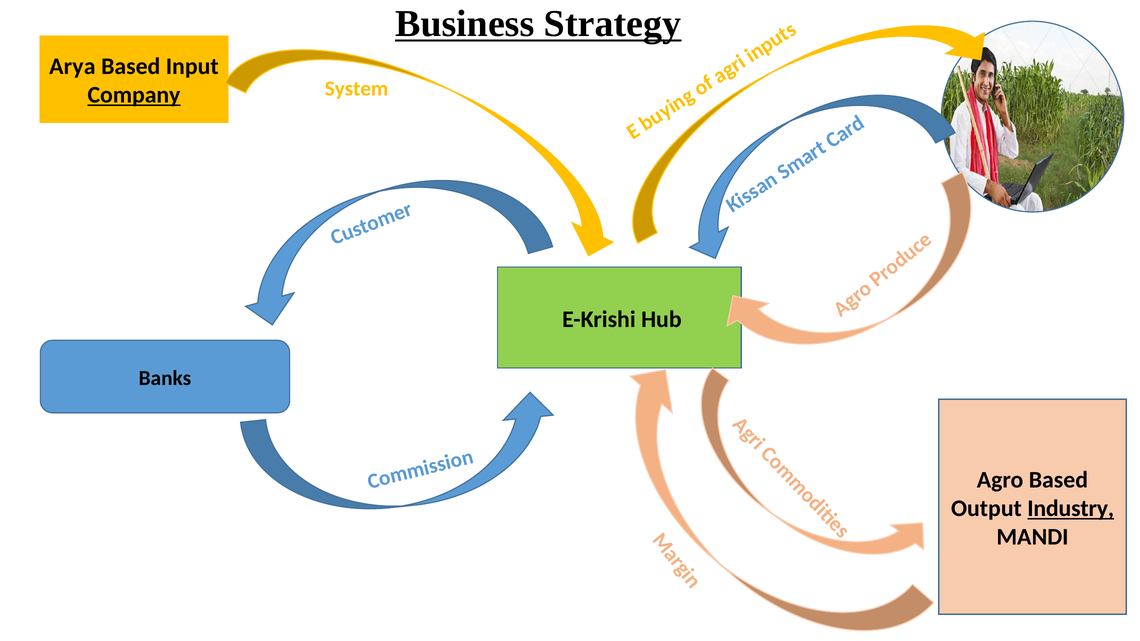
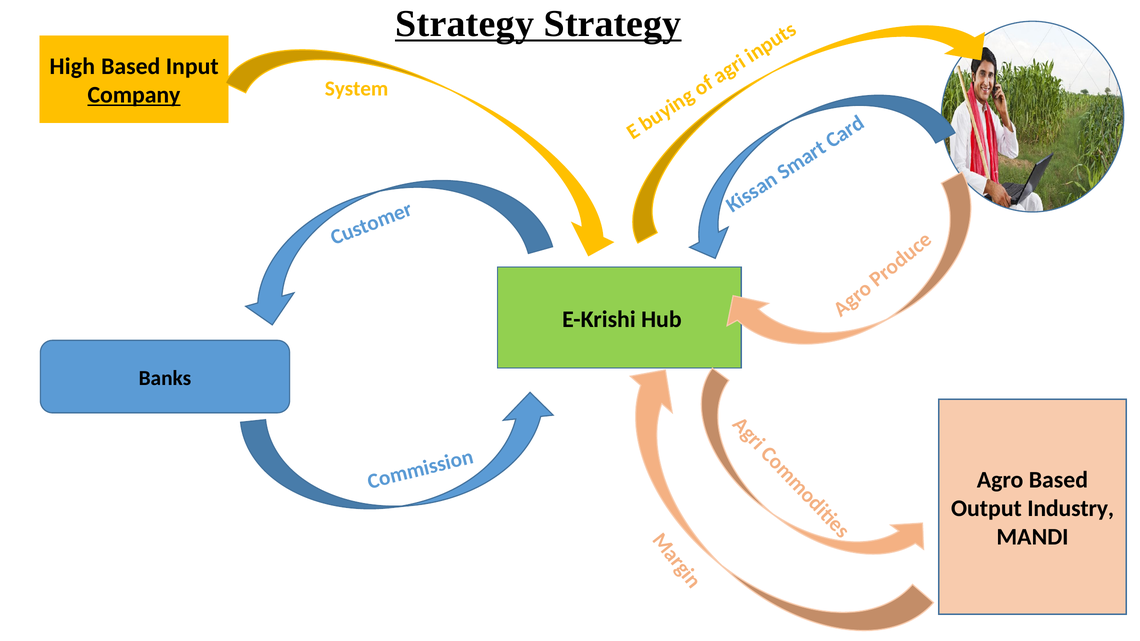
Business: Business -> Strategy (465, 24)
Arya: Arya -> High (72, 67)
Industry underline: present -> none (1071, 509)
